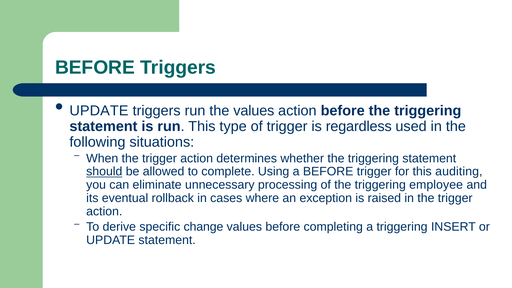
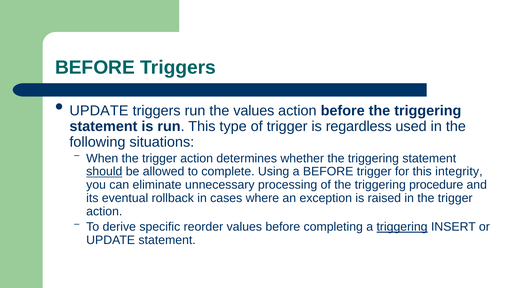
auditing: auditing -> integrity (459, 172)
employee: employee -> procedure (436, 185)
change: change -> reorder (203, 227)
triggering underline: none -> present (402, 227)
